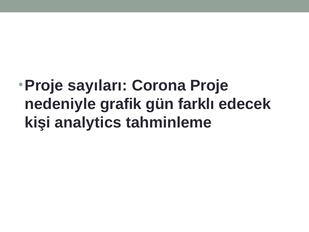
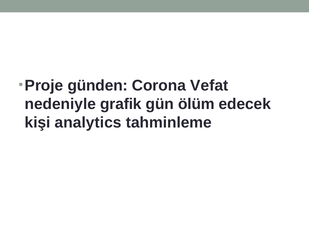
sayıları: sayıları -> günden (98, 85)
Corona Proje: Proje -> Vefat (209, 85)
farklı: farklı -> ölüm (196, 104)
